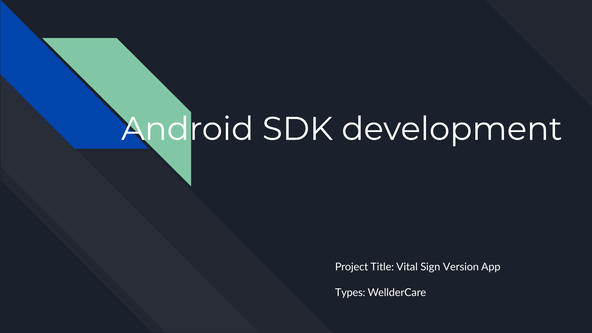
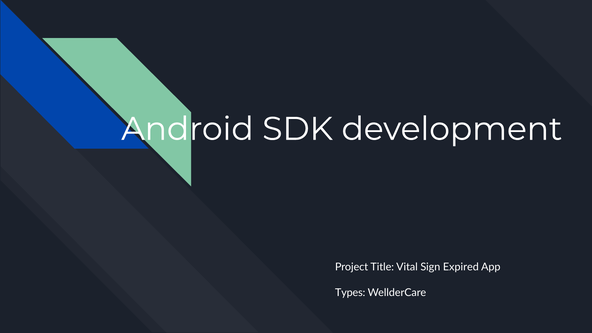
Version: Version -> Expired (461, 267)
